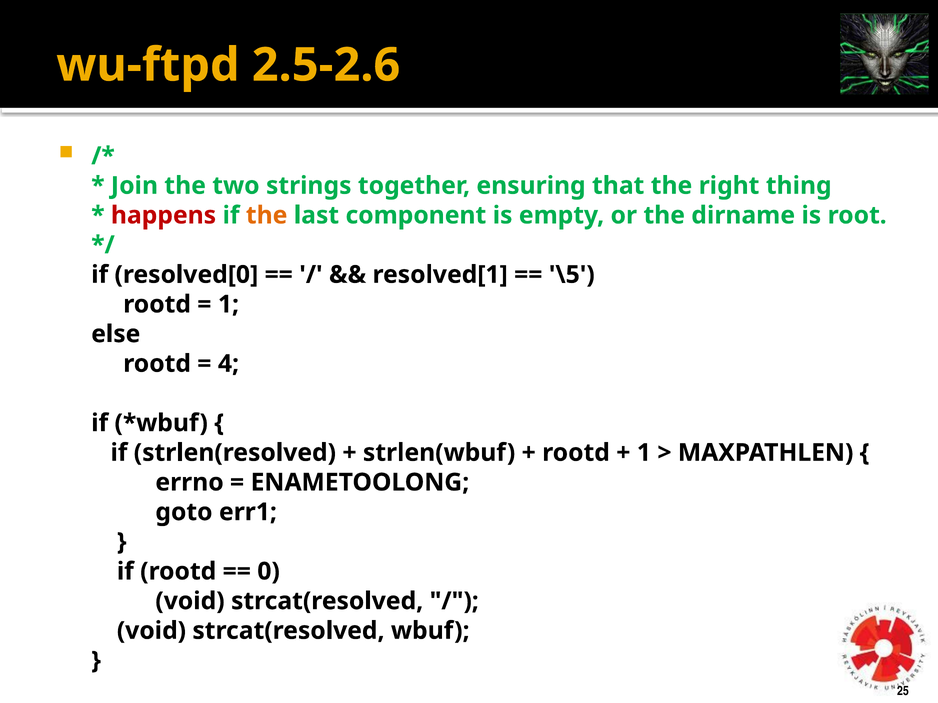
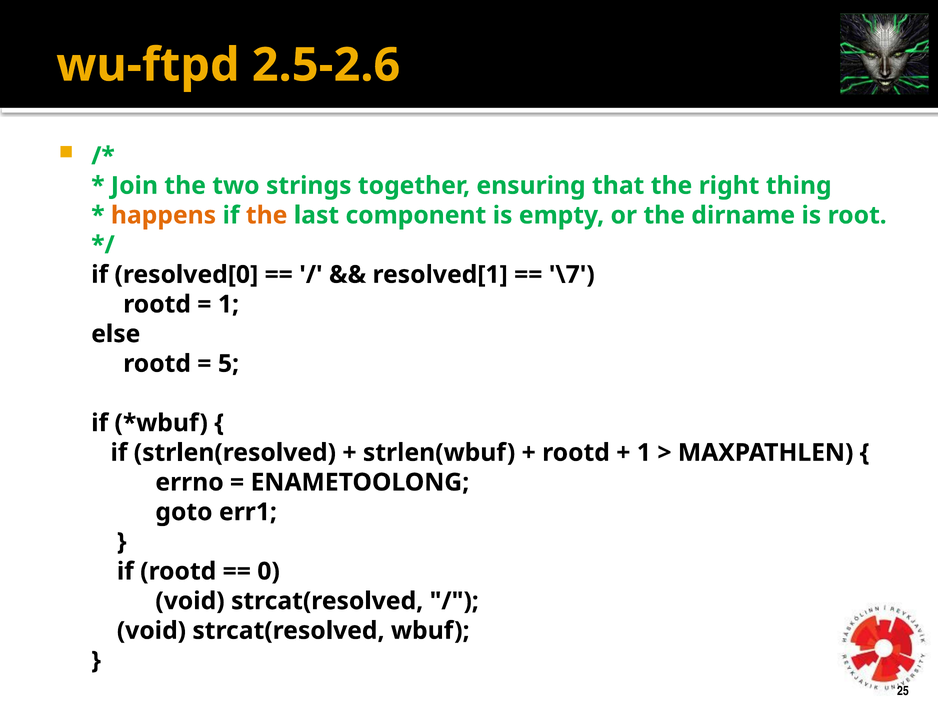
happens colour: red -> orange (164, 215)
\5: \5 -> \7 (572, 275)
4: 4 -> 5 (228, 364)
